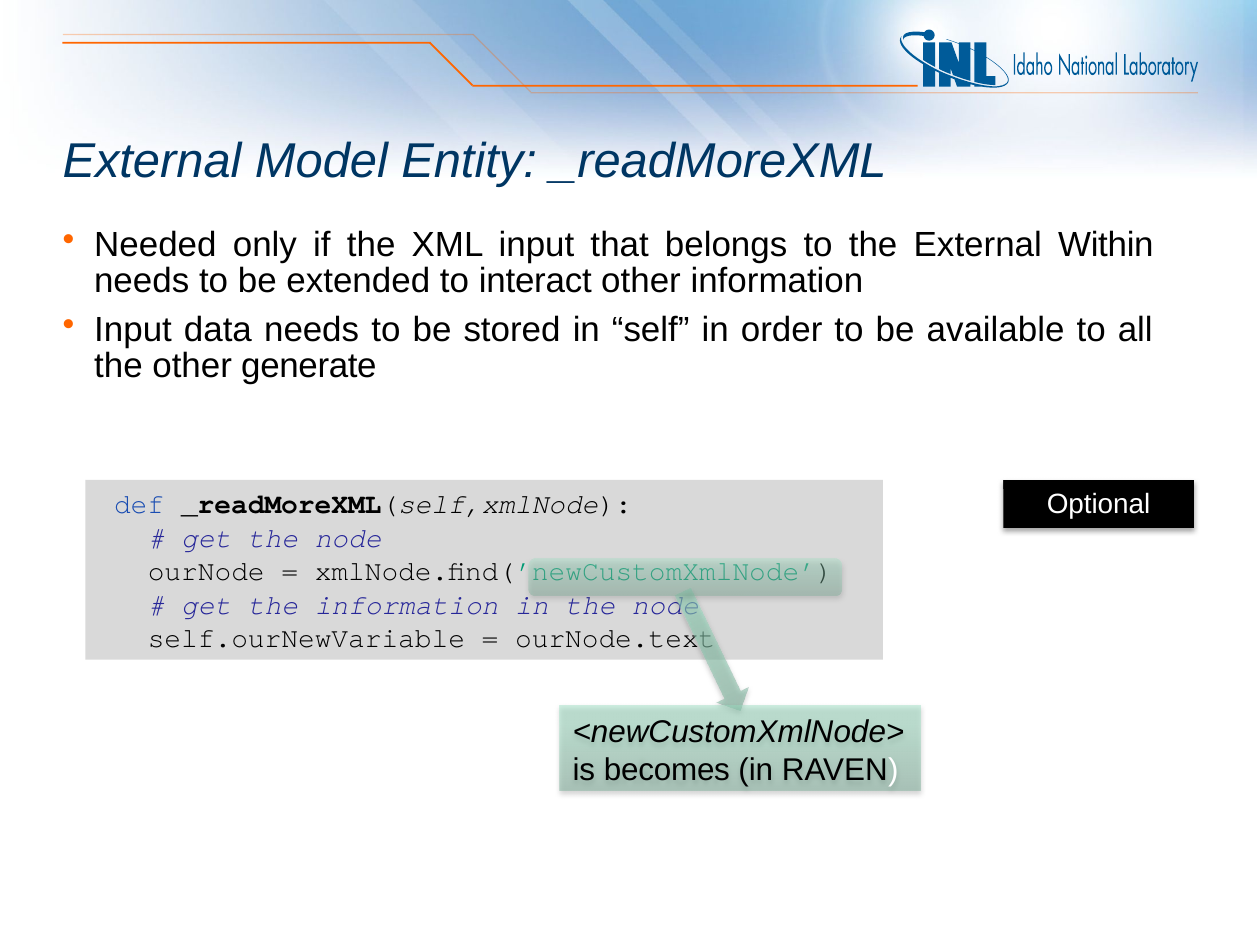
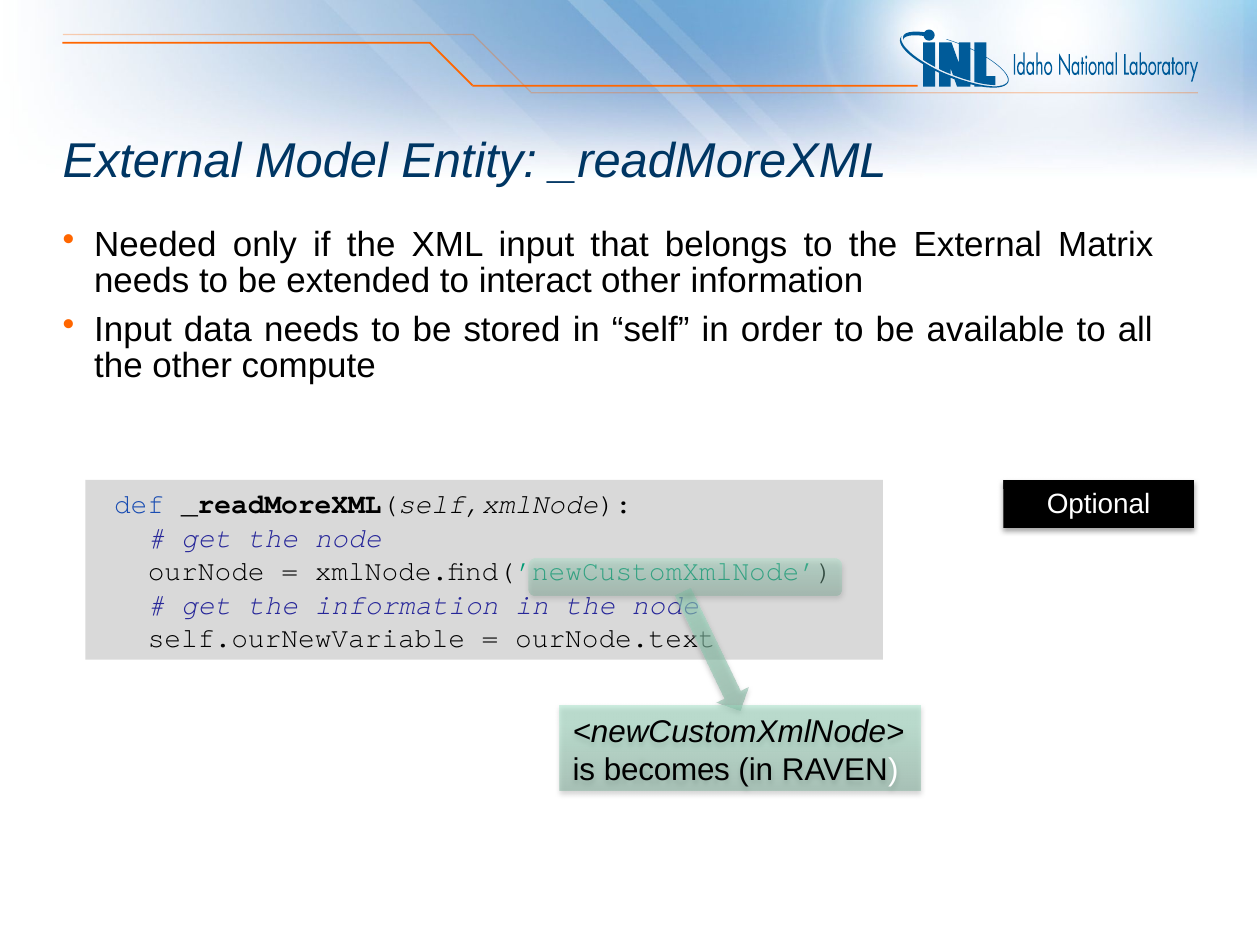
Within: Within -> Matrix (1106, 245)
generate: generate -> compute (309, 366)
